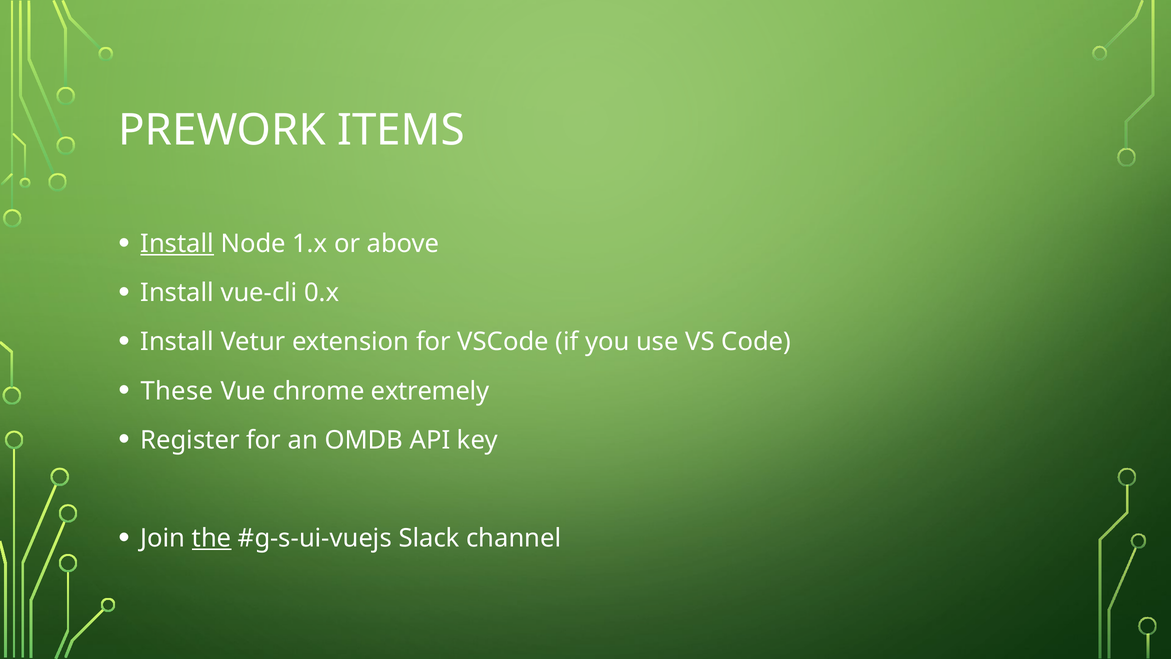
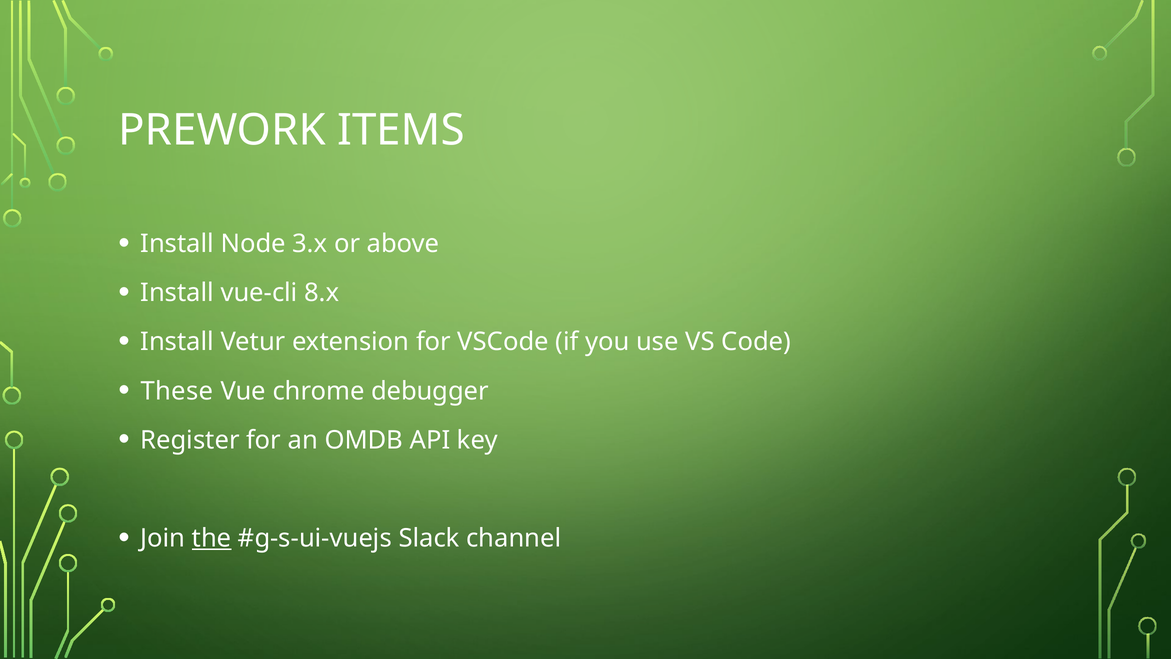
Install underline: present -> none (177, 244)
1.x: 1.x -> 3.x (310, 244)
0.x: 0.x -> 8.x (322, 293)
extremely: extremely -> debugger (430, 391)
